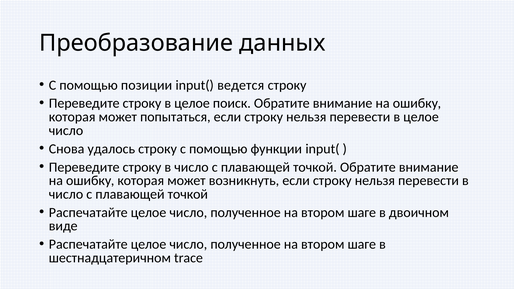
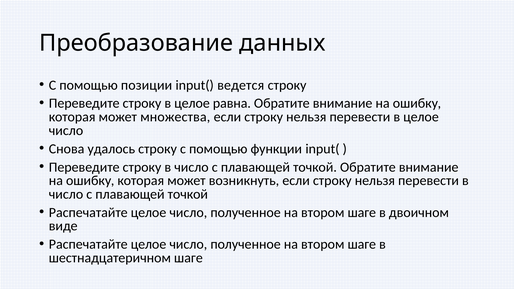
поиск: поиск -> равна (232, 103)
попытаться: попытаться -> множества (175, 117)
шестнадцатеричном trace: trace -> шаге (188, 258)
